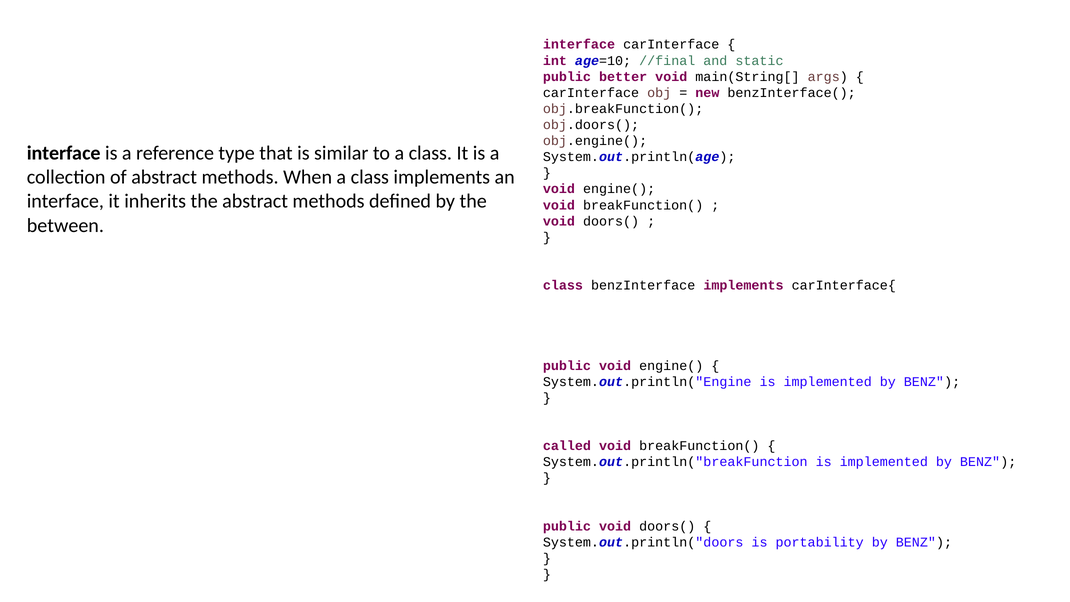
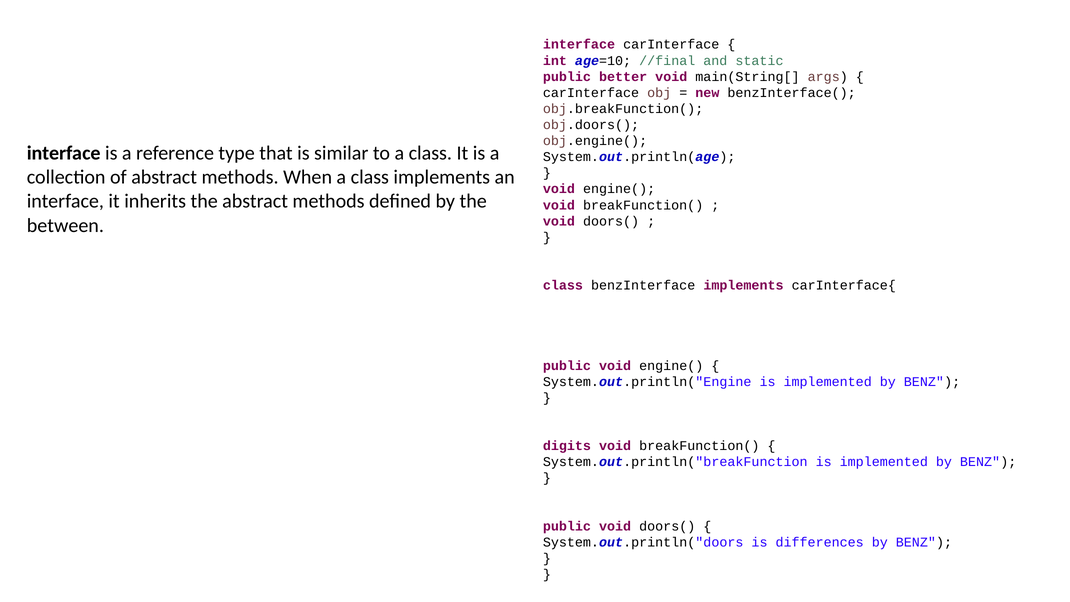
called: called -> digits (567, 446)
portability: portability -> differences (820, 542)
